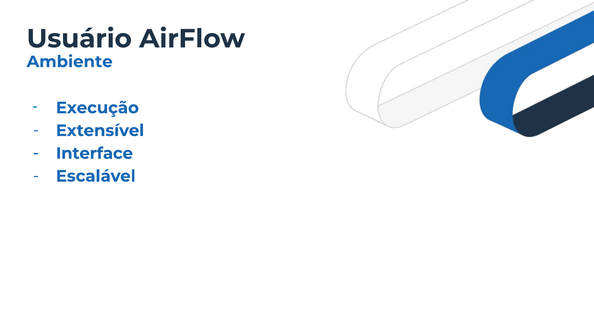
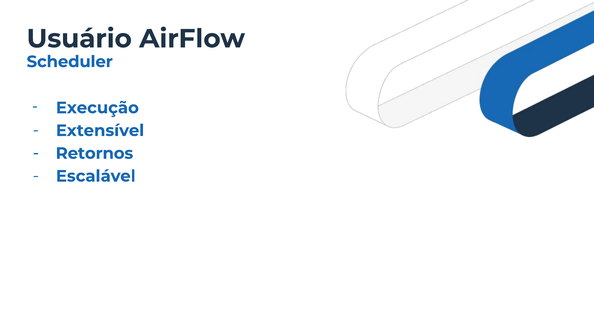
Ambiente: Ambiente -> Scheduler (70, 62)
Interface: Interface -> Retornos (94, 153)
